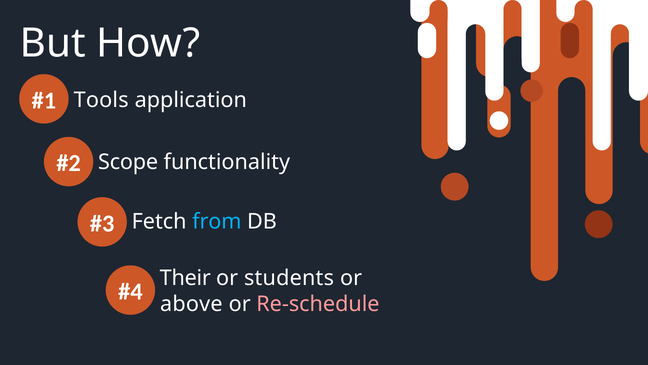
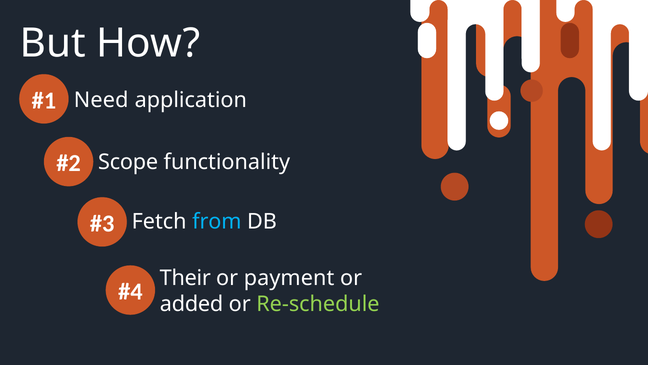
Tools: Tools -> Need (101, 100)
students: students -> payment (289, 278)
above: above -> added (192, 304)
Re-schedule colour: pink -> light green (318, 304)
